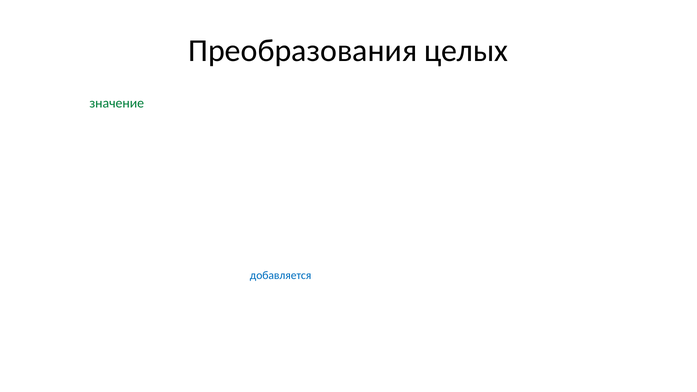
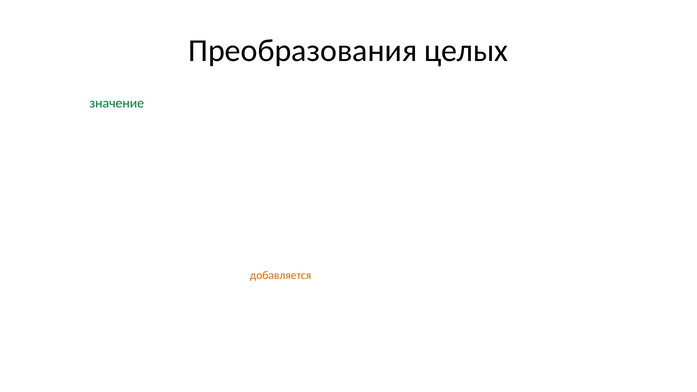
добавляется colour: blue -> orange (281, 275)
